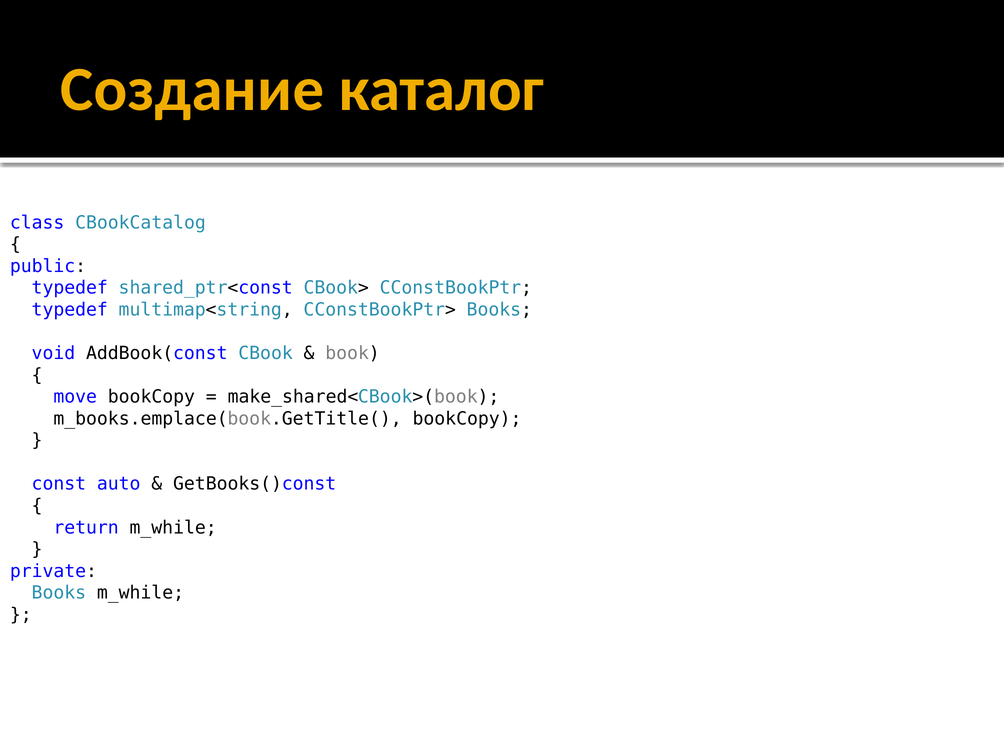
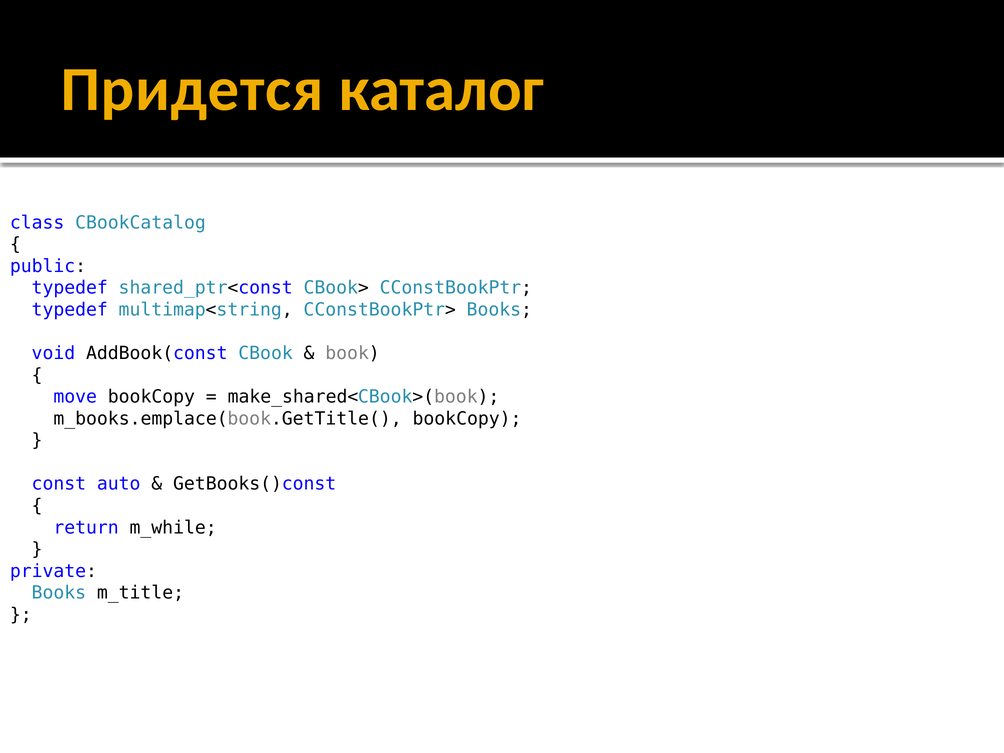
Создание: Создание -> Придется (192, 90)
Books m_while: m_while -> m_title (140, 593)
